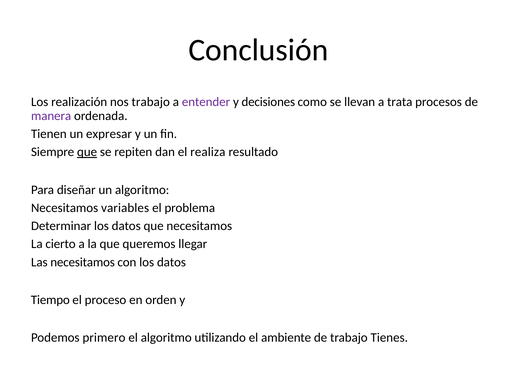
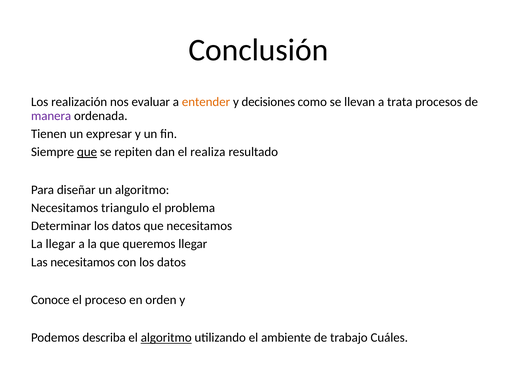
nos trabajo: trabajo -> evaluar (151, 102)
entender colour: purple -> orange (206, 102)
variables: variables -> triangulo (125, 208)
La cierto: cierto -> llegar (60, 244)
Tiempo: Tiempo -> Conoce (50, 300)
primero: primero -> describa (104, 337)
algoritmo underline: none -> present (166, 337)
Tienes: Tienes -> Cuáles (389, 337)
